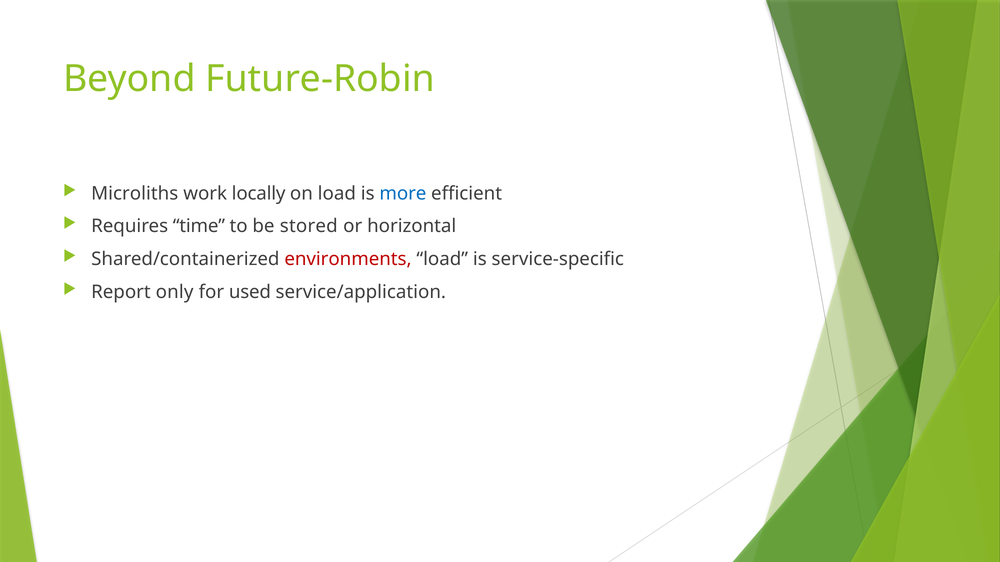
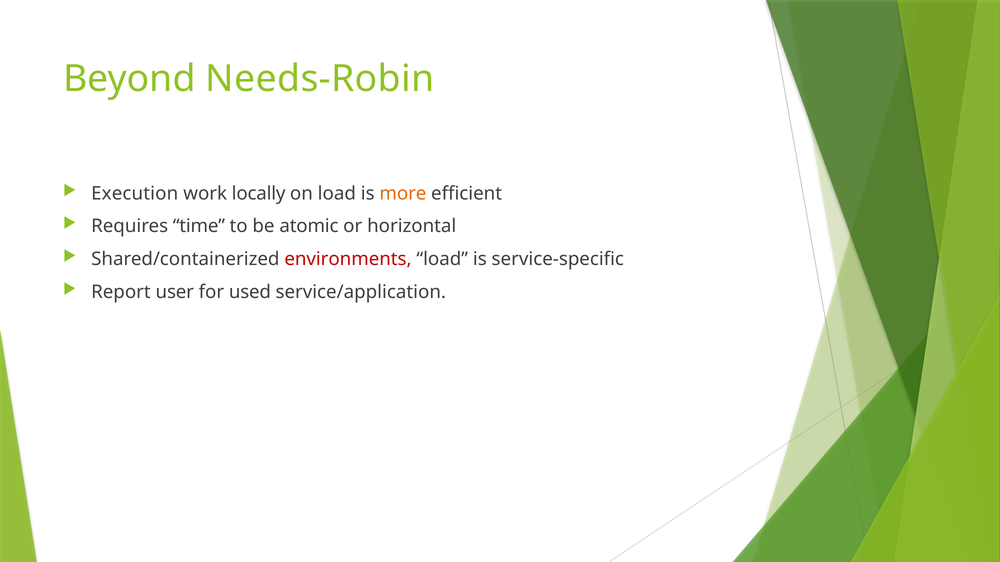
Future-Robin: Future-Robin -> Needs-Robin (320, 79)
Microliths: Microliths -> Execution (135, 194)
more colour: blue -> orange (403, 194)
stored: stored -> atomic (309, 226)
only: only -> user (175, 292)
